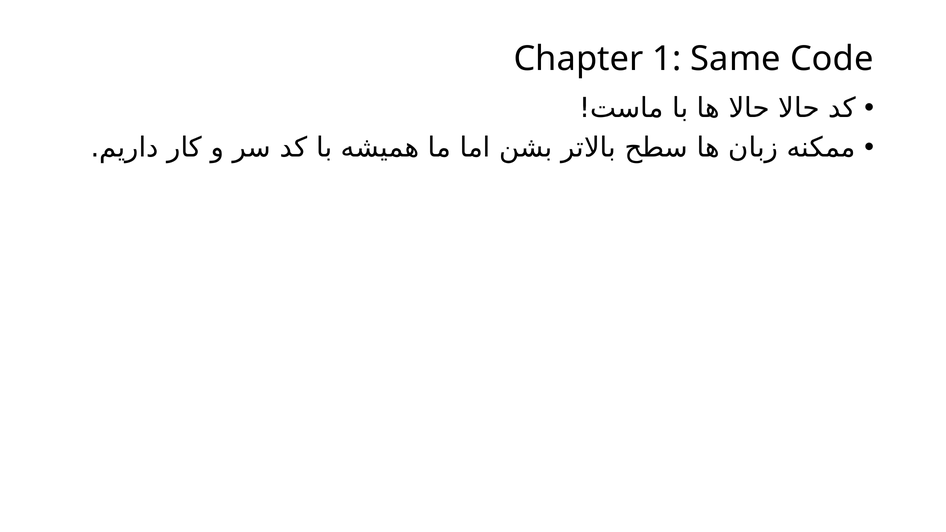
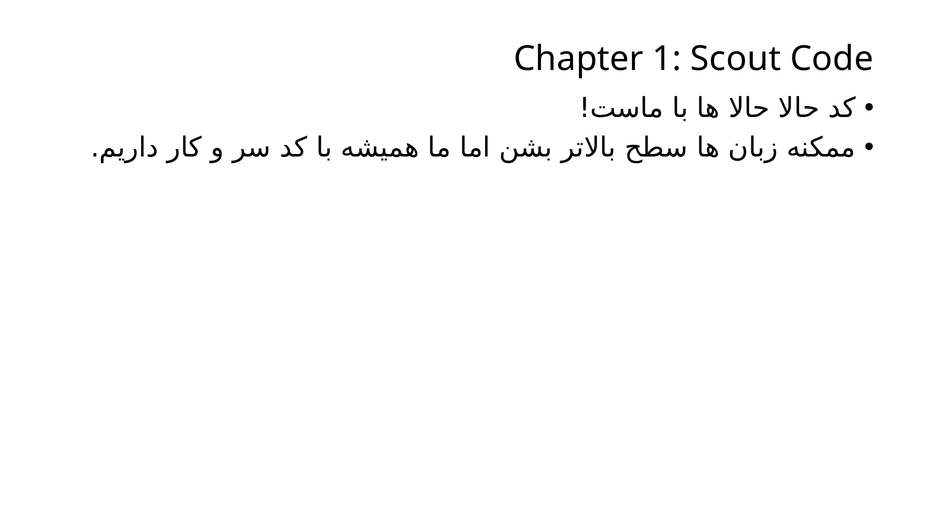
Same: Same -> Scout (736, 59)
